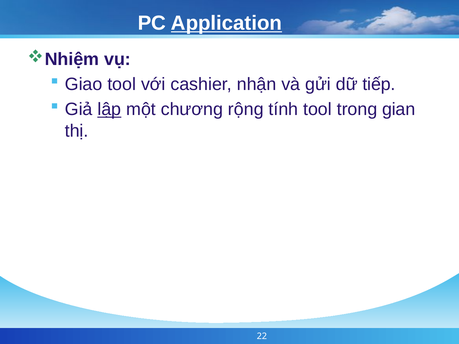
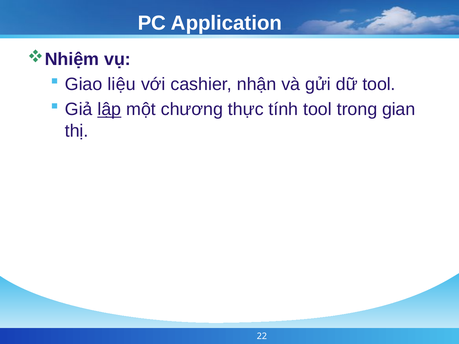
Application underline: present -> none (226, 23)
Giao tool: tool -> liệu (122, 84)
dữ tiếp: tiếp -> tool (379, 84)
rộng: rộng -> thực (246, 109)
